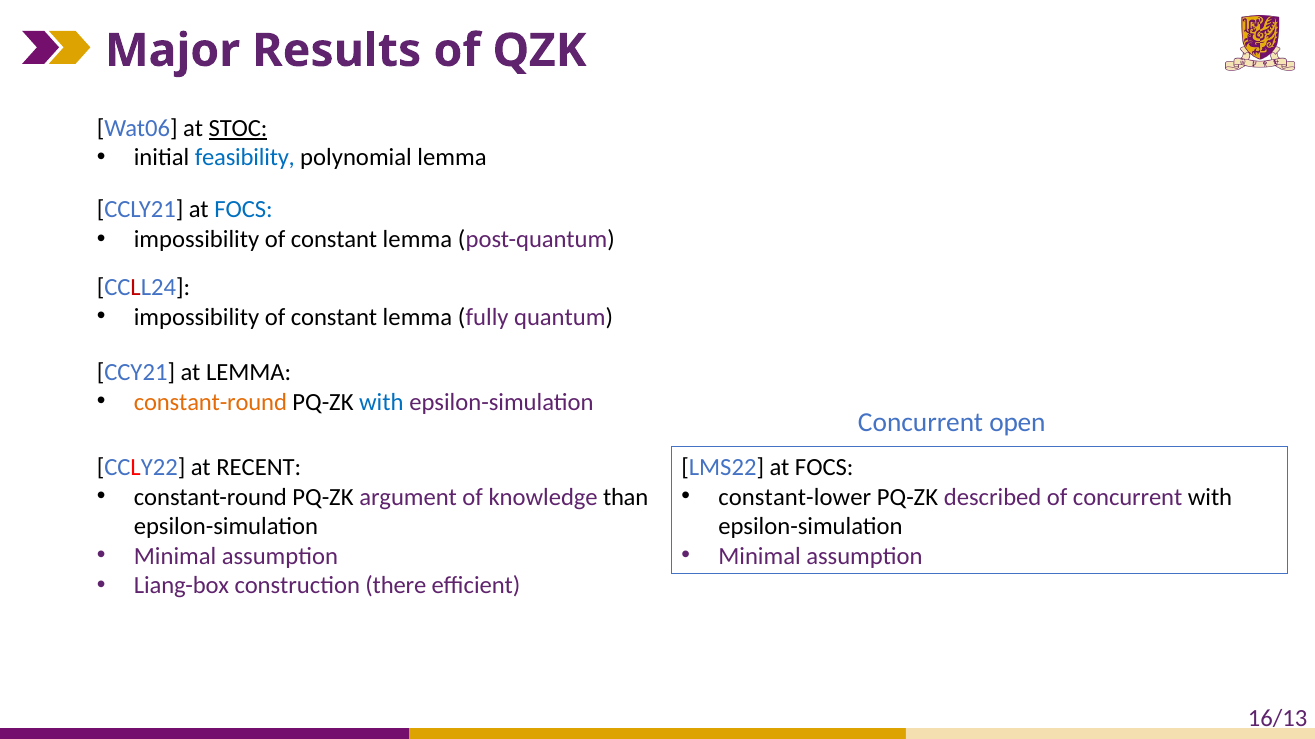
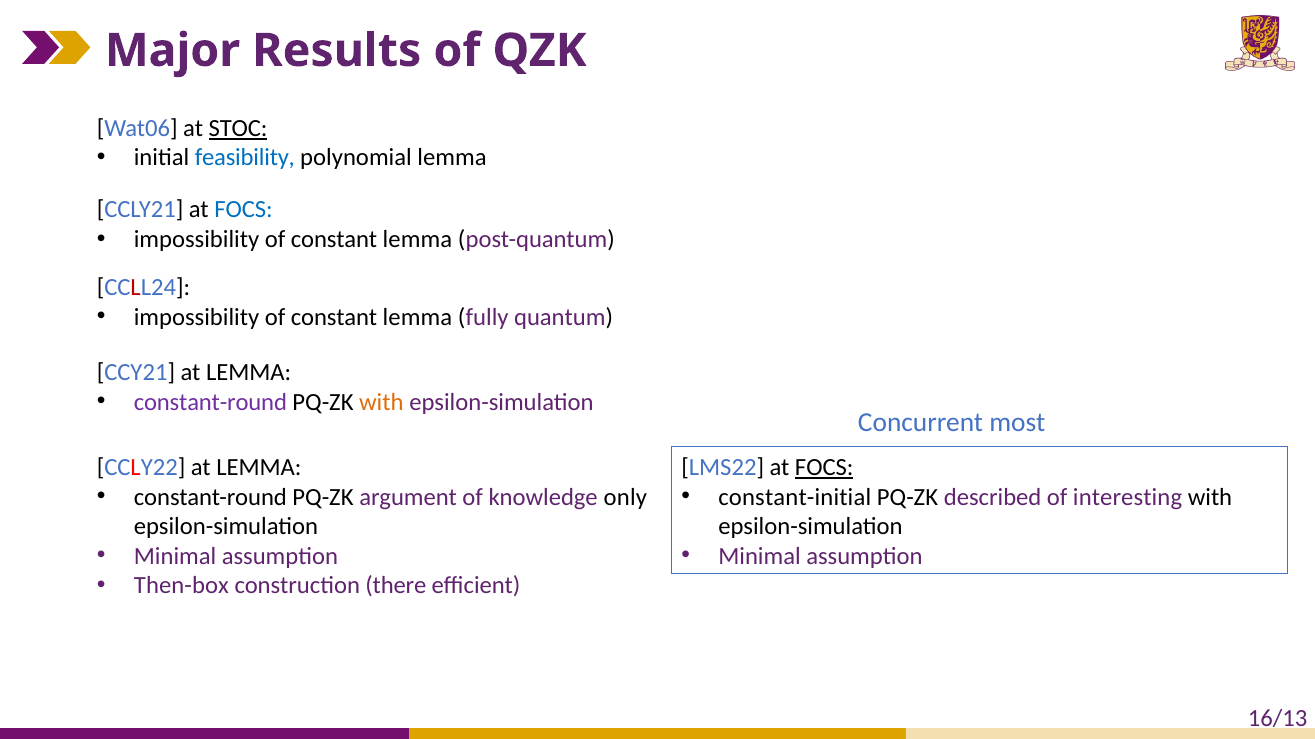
constant-round colour: orange -> purple (210, 402)
with colour: blue -> orange (381, 402)
open: open -> most (1017, 423)
CCLY22 at RECENT: RECENT -> LEMMA (259, 468)
FOCS underline: none -> present (824, 468)
than: than -> only (625, 497)
constant-lower: constant-lower -> constant-initial (795, 497)
of concurrent: concurrent -> interesting (1128, 497)
Liang-box: Liang-box -> Then-box (181, 586)
